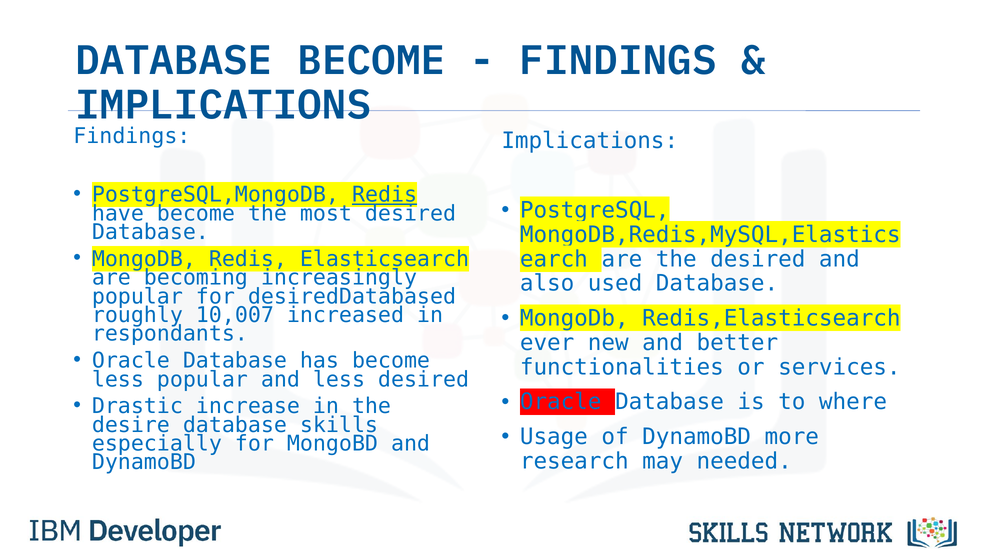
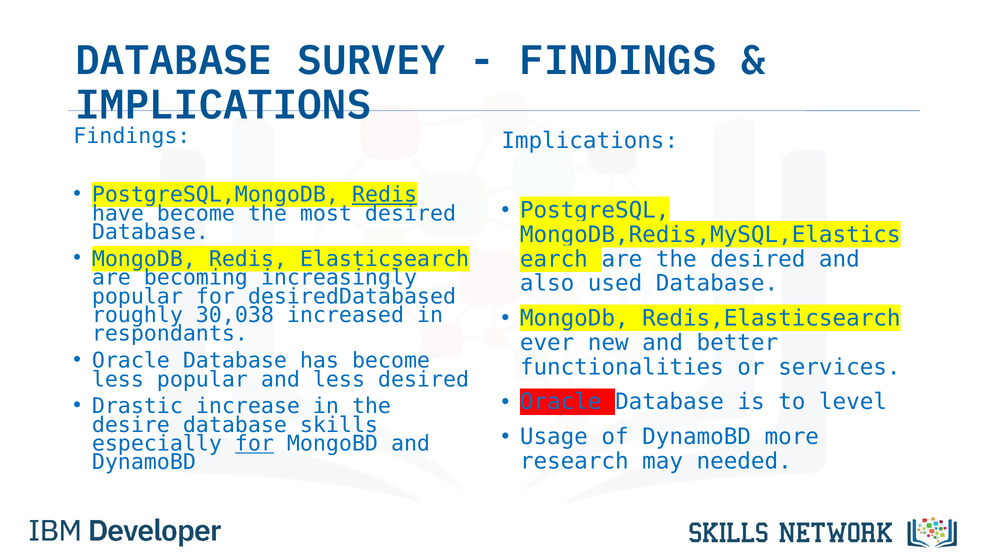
DATABASE BECOME: BECOME -> SURVEY (371, 61)
10,007: 10,007 -> 30,038 (235, 315)
where: where -> level (853, 402)
for underline: none -> present (254, 443)
